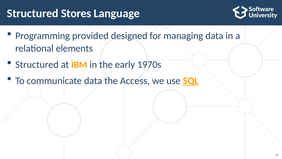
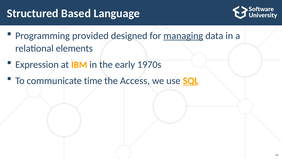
Stores: Stores -> Based (76, 13)
managing underline: none -> present (183, 36)
Structured: Structured -> Expression (37, 64)
communicate data: data -> time (93, 81)
